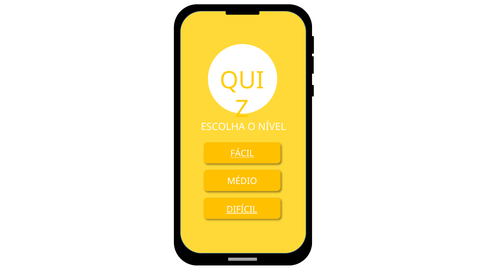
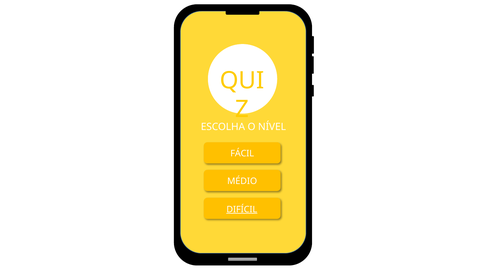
FÁCIL underline: present -> none (242, 154)
